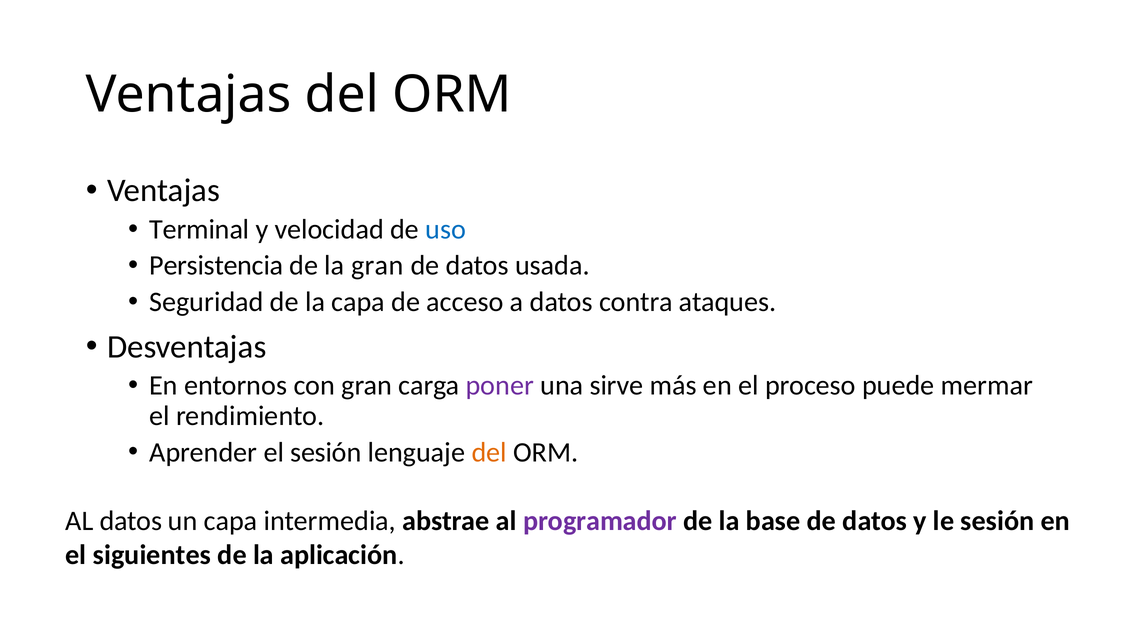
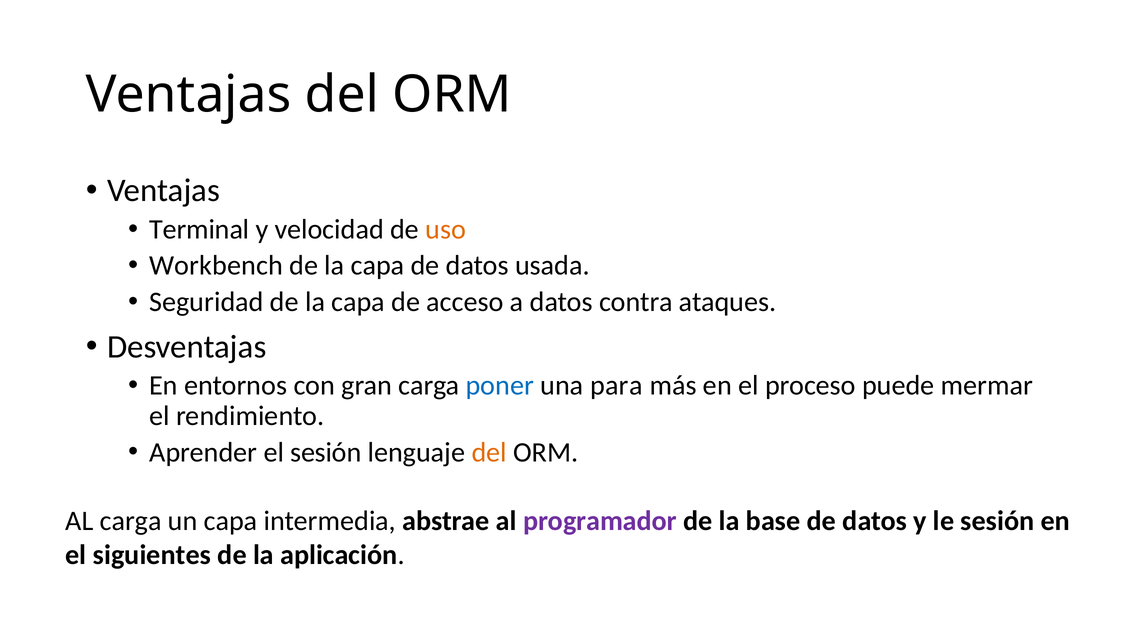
uso colour: blue -> orange (446, 229)
Persistencia: Persistencia -> Workbench (216, 266)
gran: gran -> capa (378, 266)
poner colour: purple -> blue (500, 385)
sirve: sirve -> para (616, 385)
AL datos: datos -> carga (131, 521)
